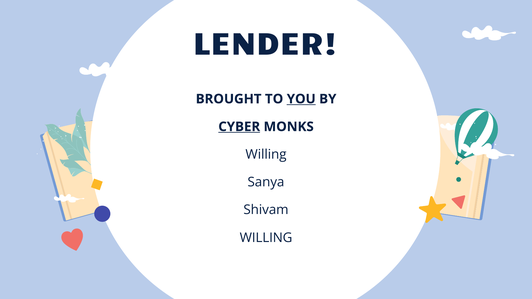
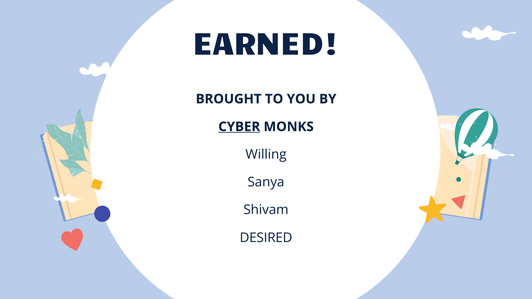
LENDER: LENDER -> EARNED (266, 45)
YOU underline: present -> none (301, 99)
WILLING: WILLING -> DESIRED (266, 238)
